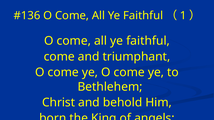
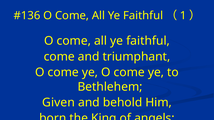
Christ: Christ -> Given (58, 103)
